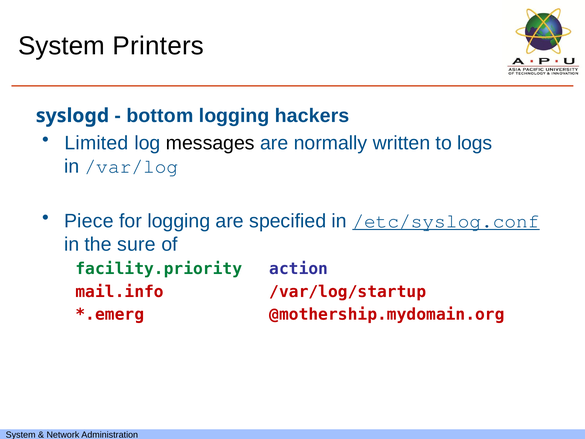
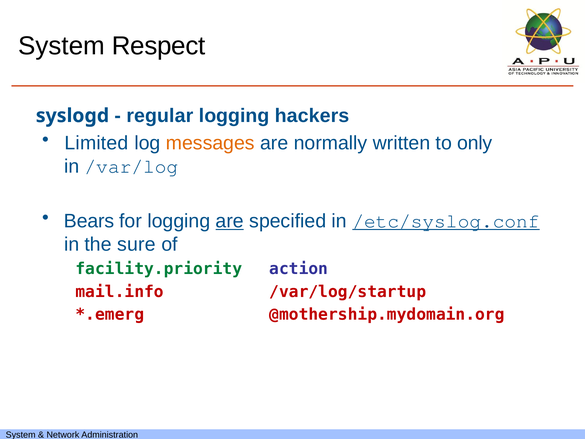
Printers: Printers -> Respect (159, 46)
bottom: bottom -> regular (160, 116)
messages colour: black -> orange (210, 143)
logs: logs -> only (475, 143)
Piece: Piece -> Bears (89, 221)
are underline: none -> present (230, 221)
